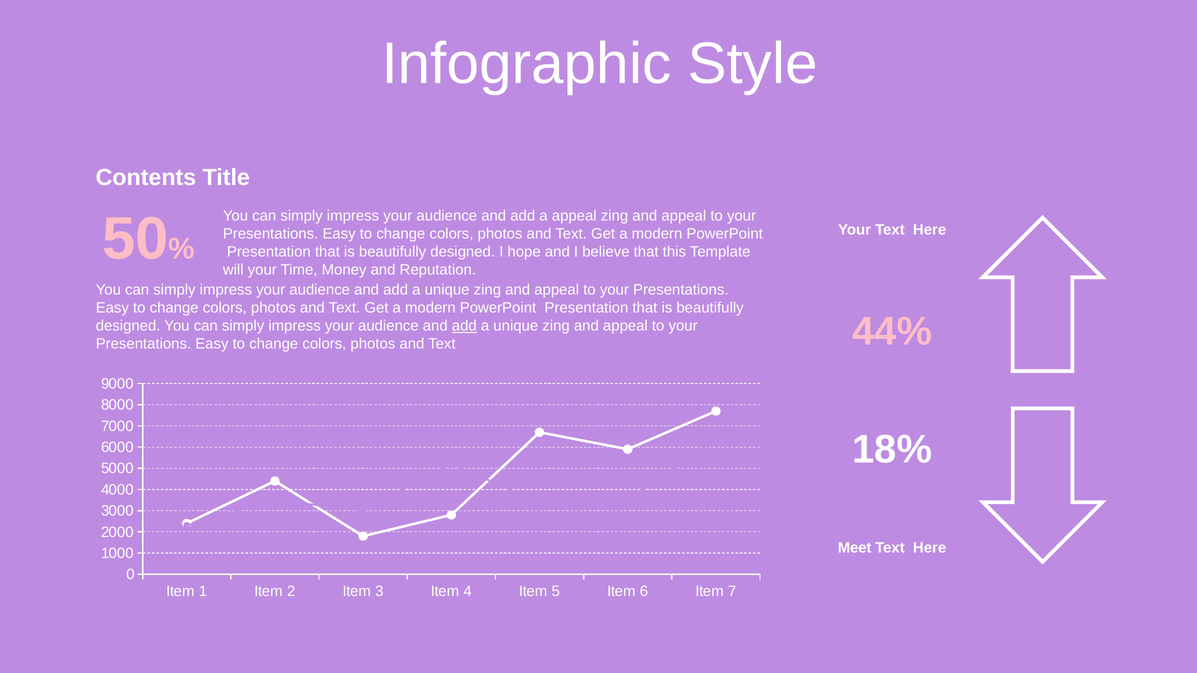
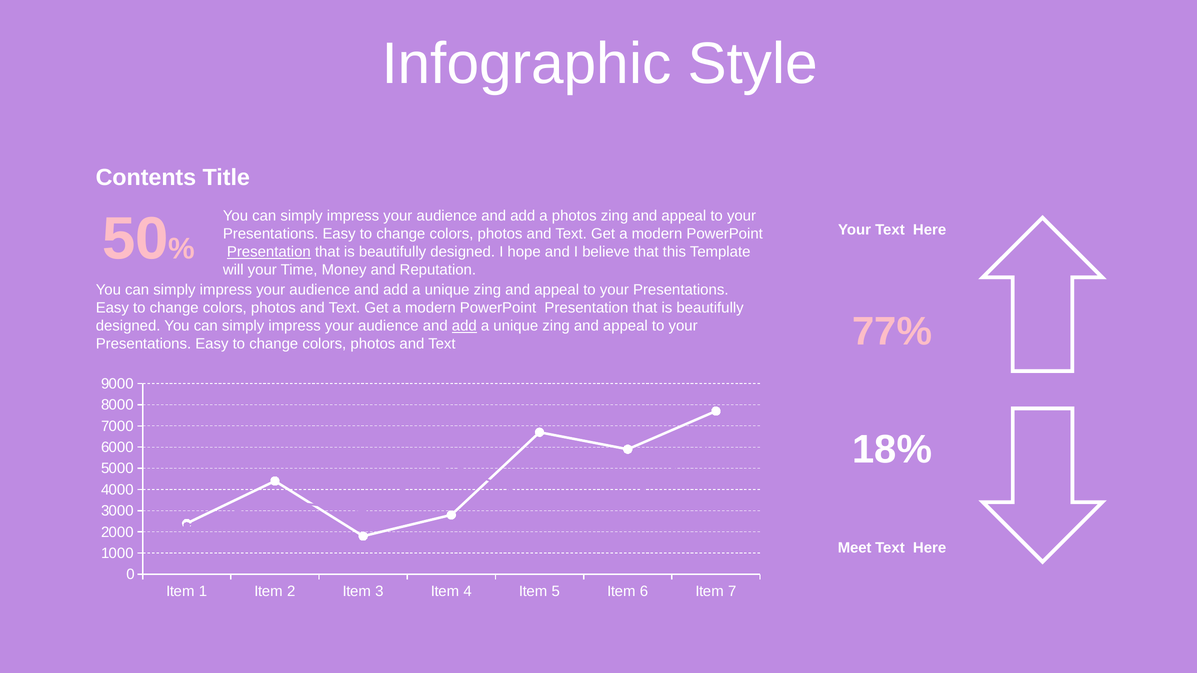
a appeal: appeal -> photos (574, 216)
Presentation underline: none -> present (269, 252)
44%: 44% -> 77% (892, 332)
